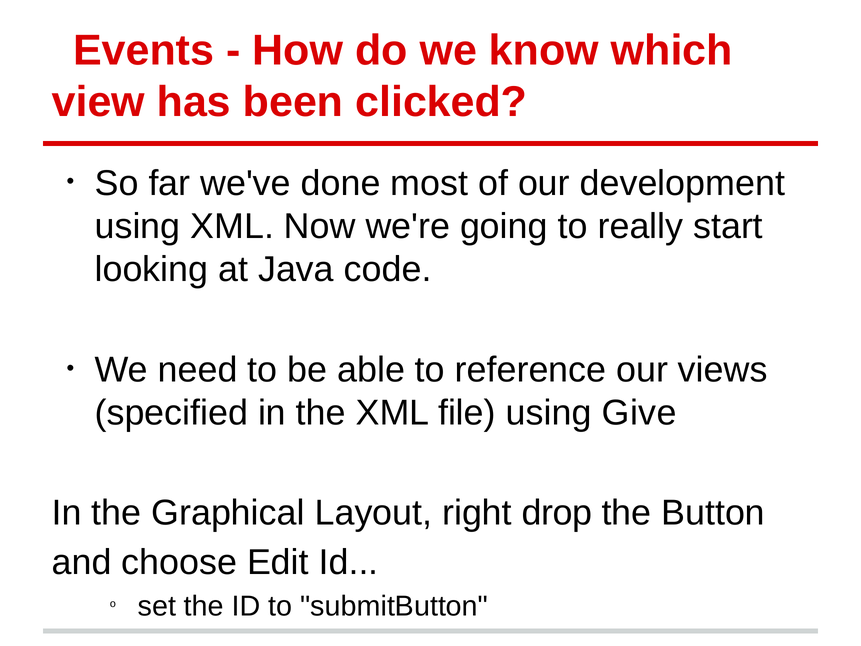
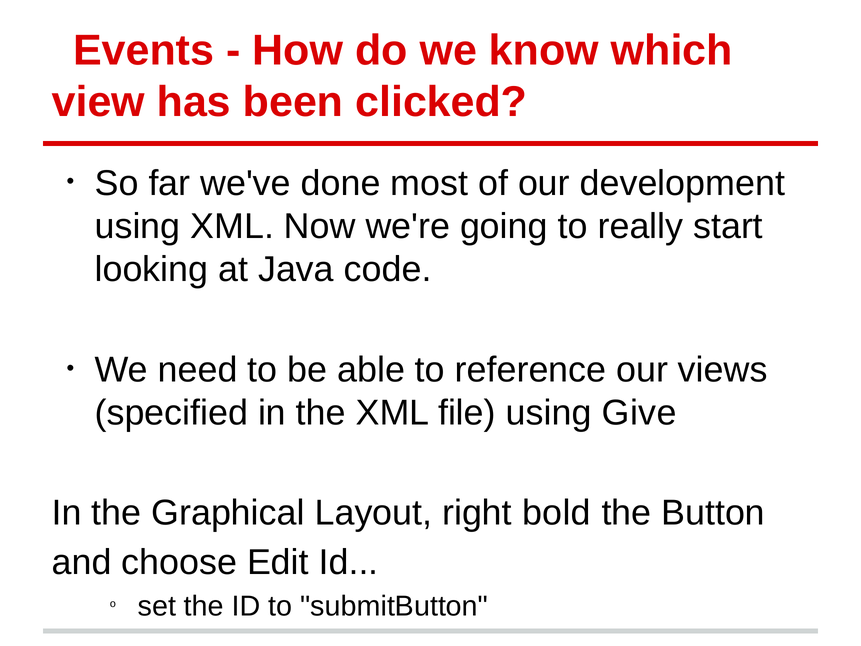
drop: drop -> bold (557, 513)
